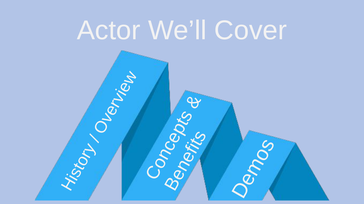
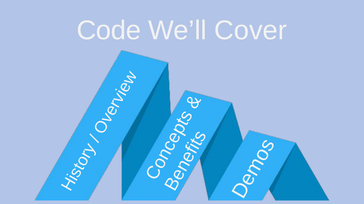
Actor: Actor -> Code (109, 31)
